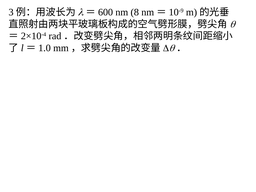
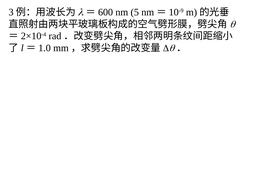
8: 8 -> 5 (135, 12)
